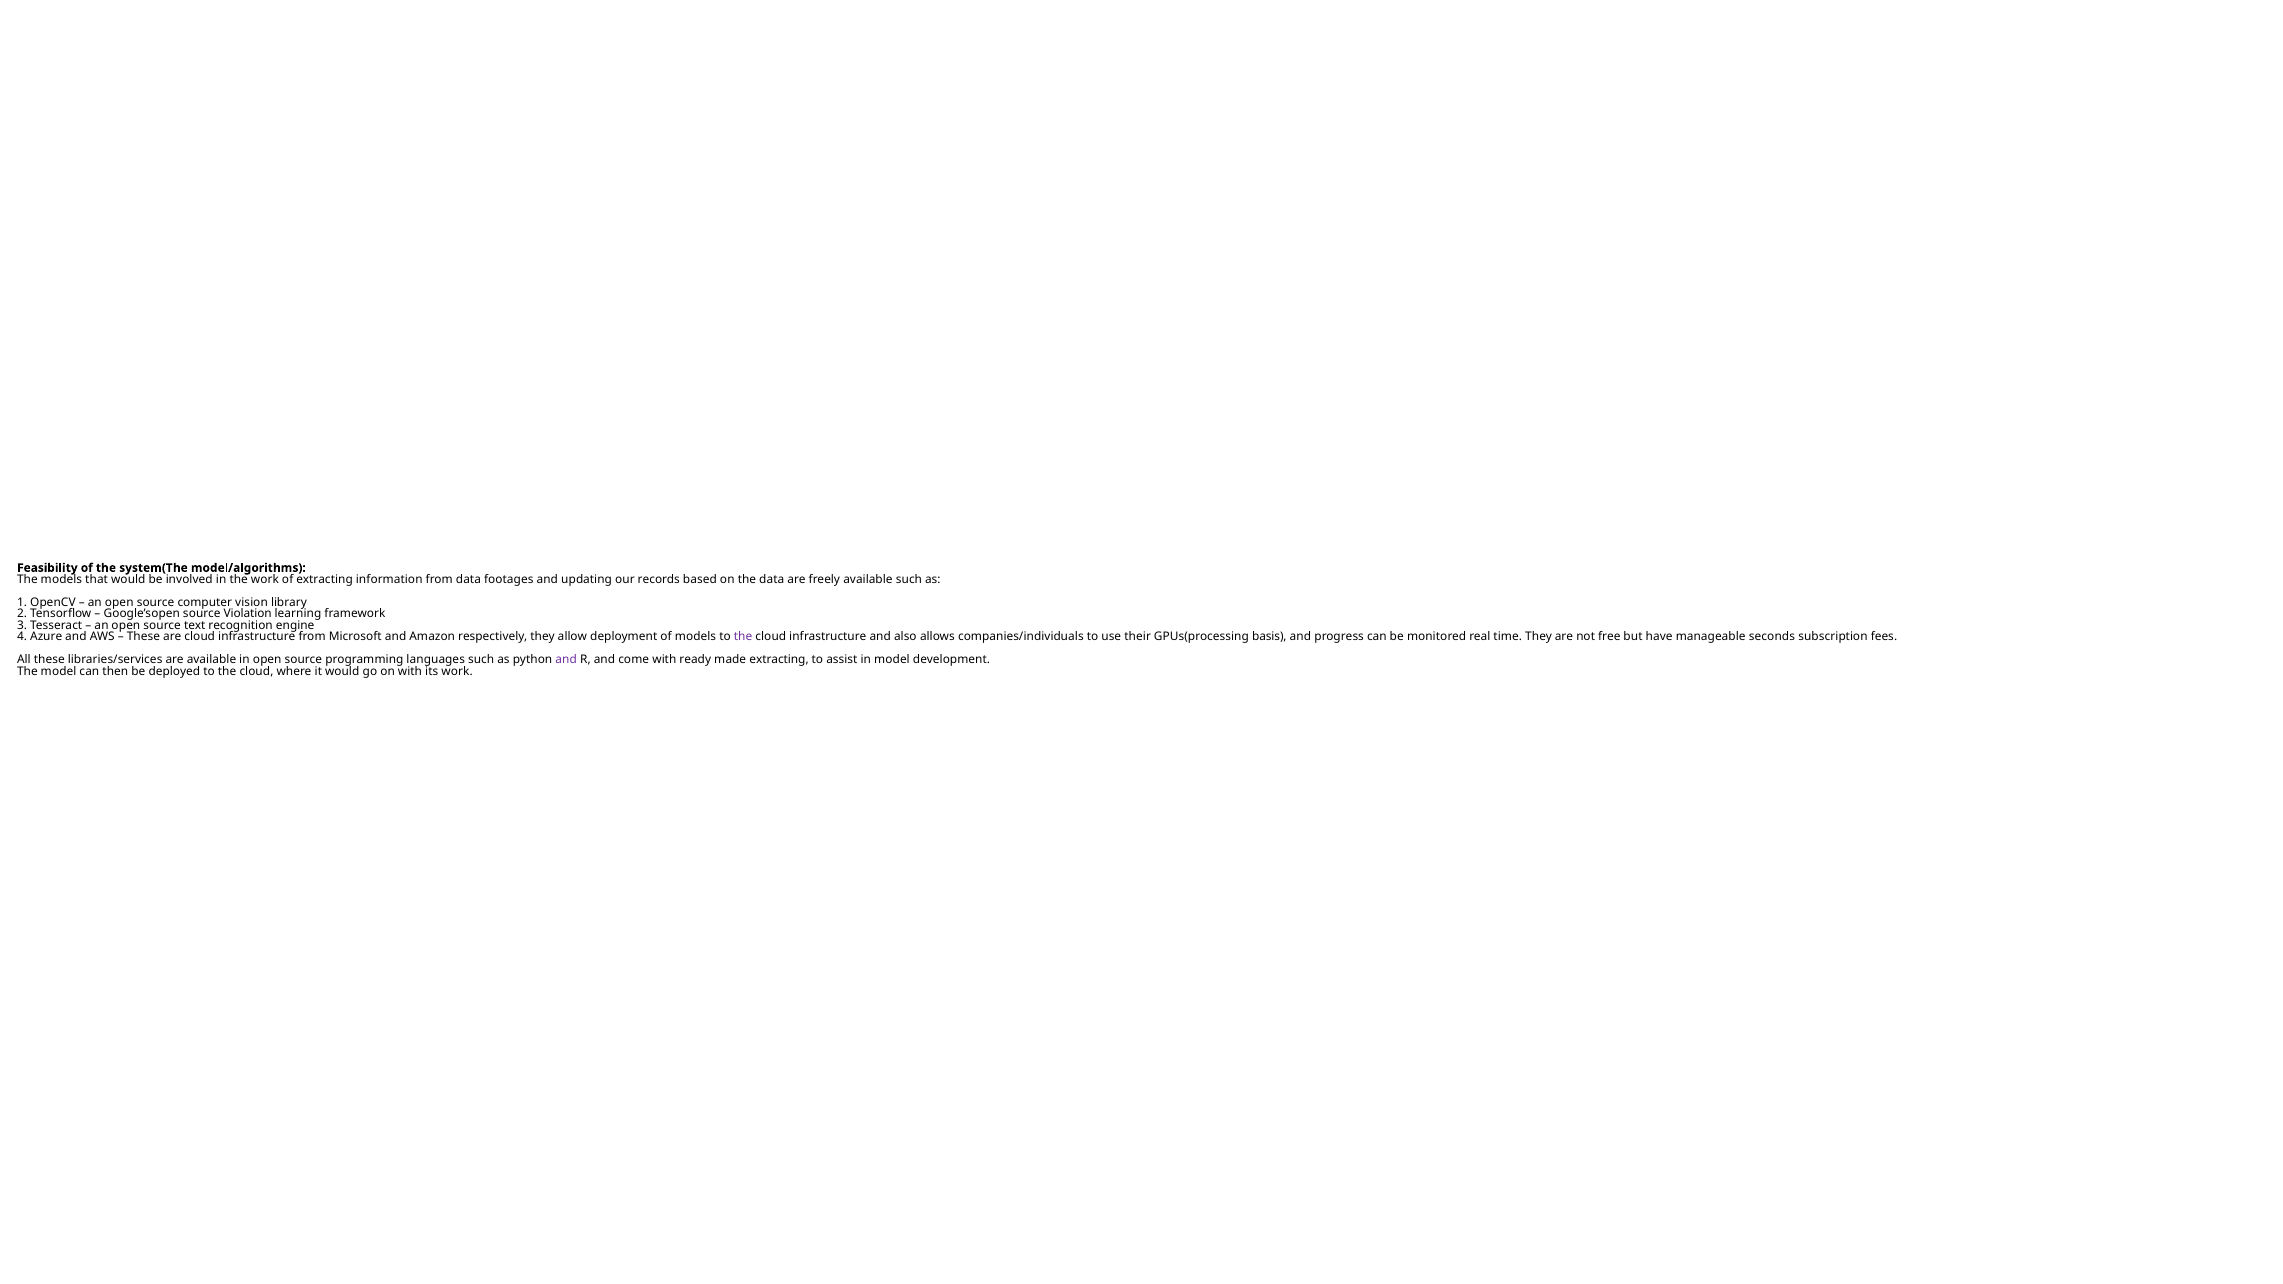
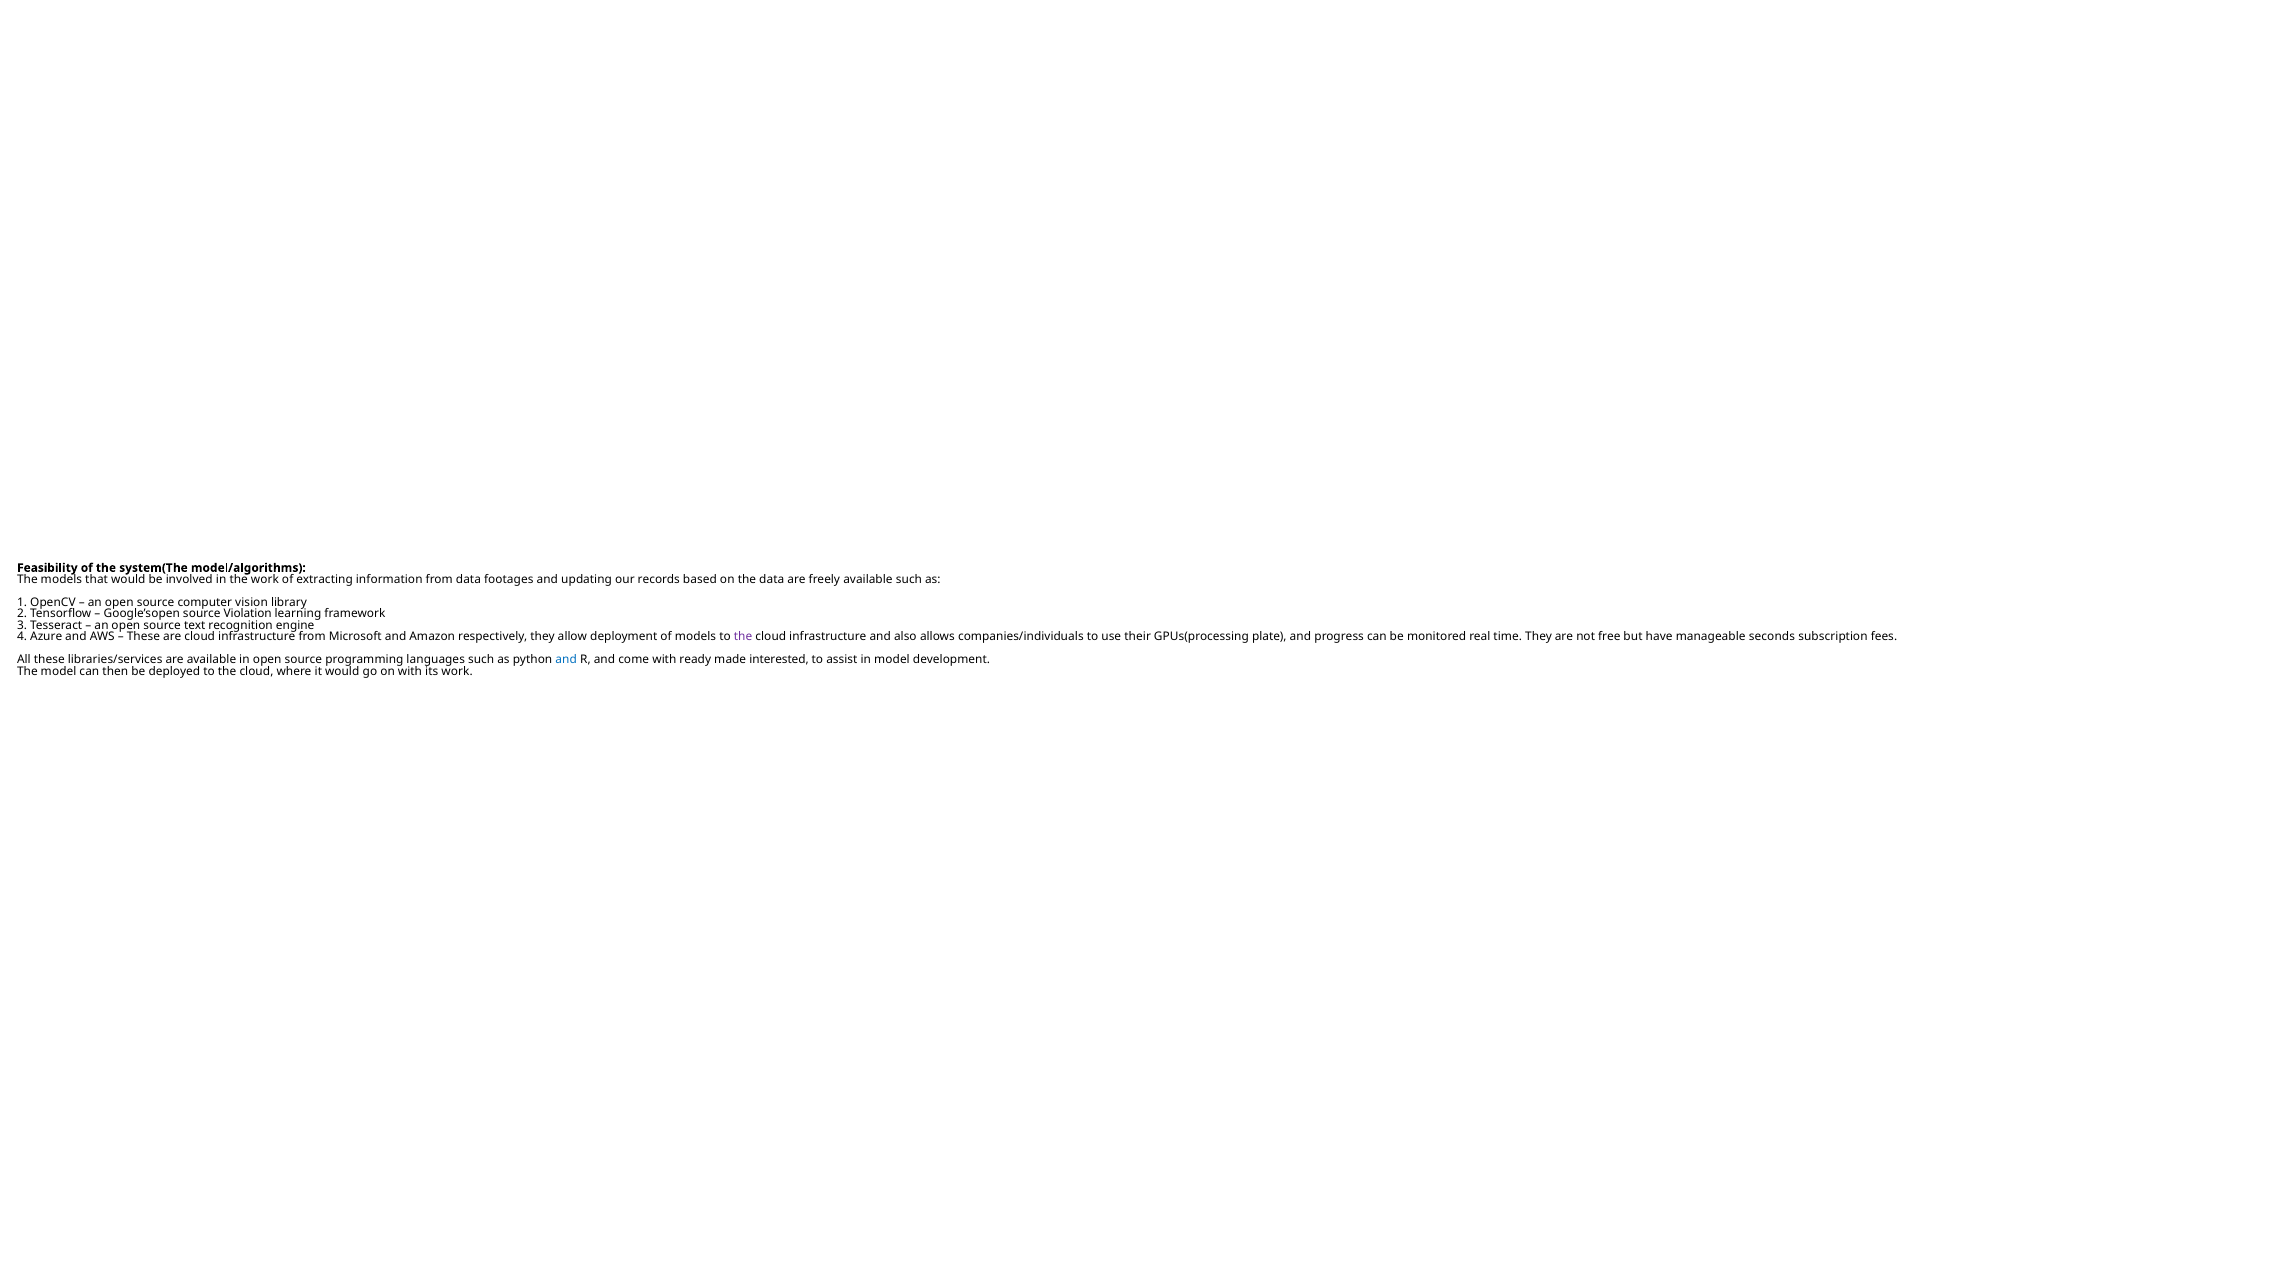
basis: basis -> plate (1269, 637)
and colour: purple -> blue (566, 660)
made extracting: extracting -> interested (779, 660)
